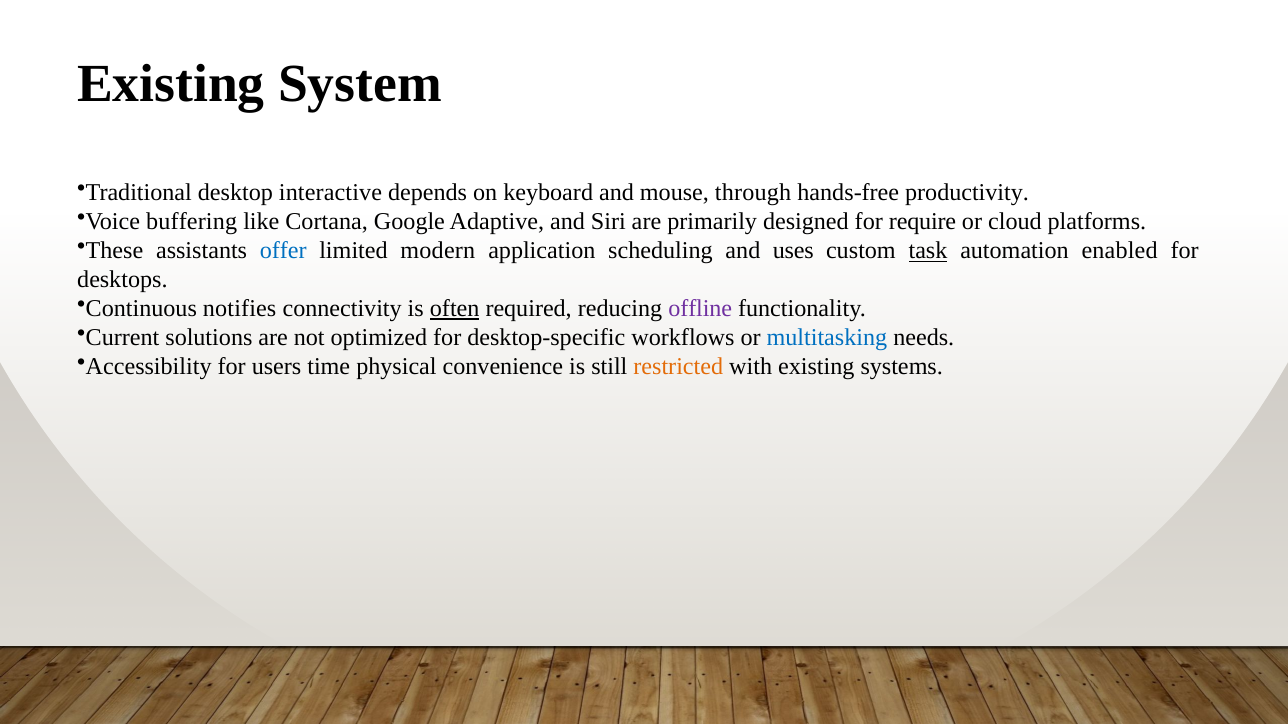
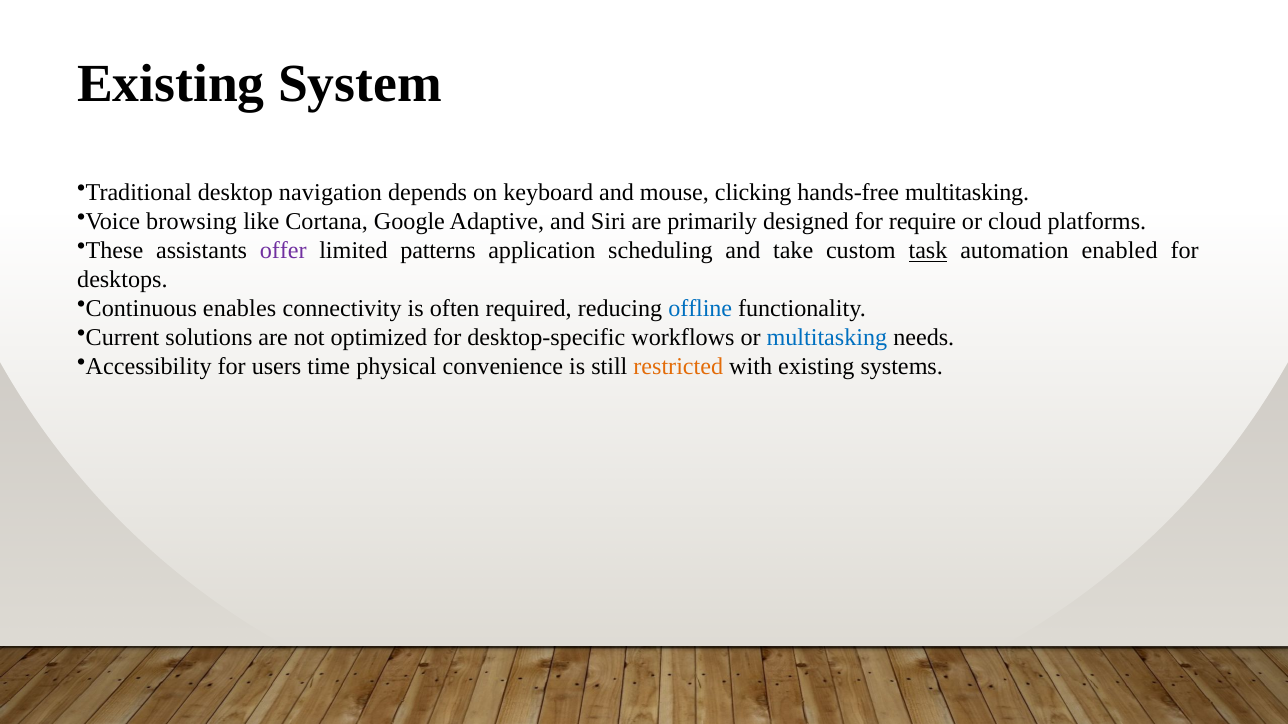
interactive: interactive -> navigation (330, 193)
through: through -> clicking (753, 193)
hands-free productivity: productivity -> multitasking (967, 193)
buffering: buffering -> browsing (192, 222)
offer colour: blue -> purple (283, 251)
modern: modern -> patterns (438, 251)
uses: uses -> take (793, 251)
notifies: notifies -> enables (240, 309)
often underline: present -> none (455, 309)
offline colour: purple -> blue (700, 309)
